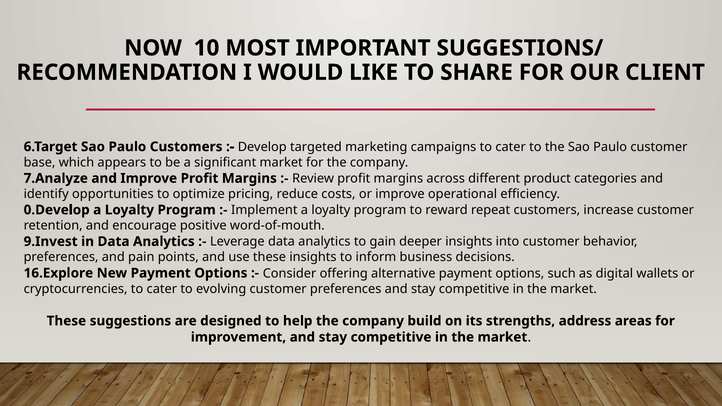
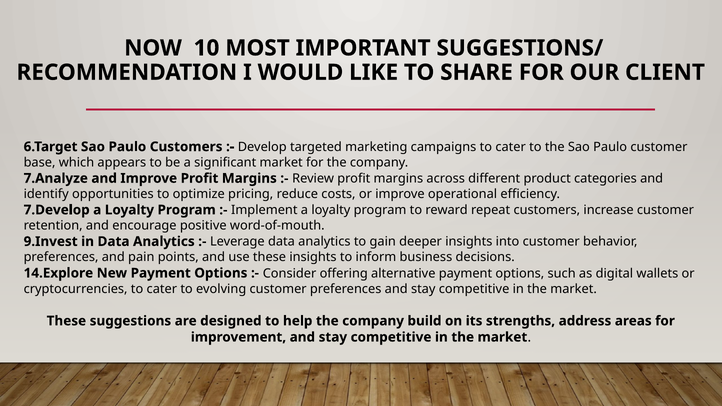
0.Develop: 0.Develop -> 7.Develop (57, 210)
16.Explore: 16.Explore -> 14.Explore (58, 273)
